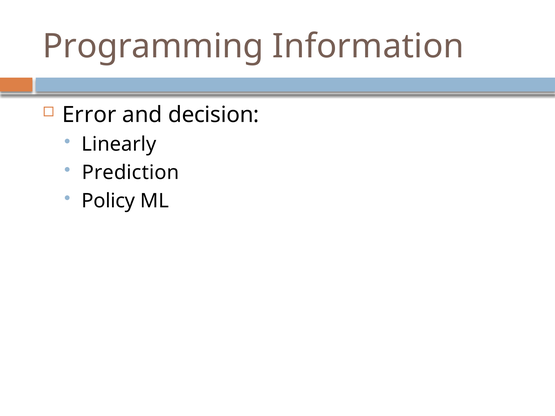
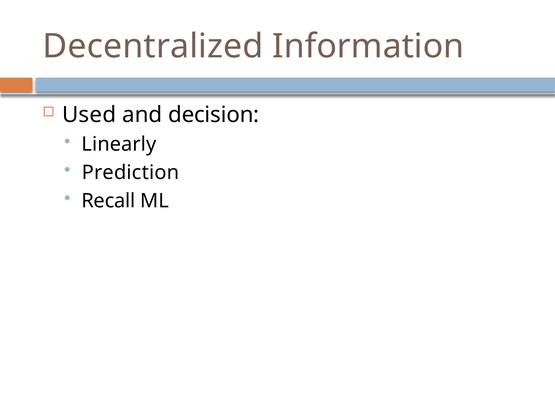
Programming: Programming -> Decentralized (153, 46)
Error: Error -> Used (89, 115)
Policy: Policy -> Recall (108, 201)
